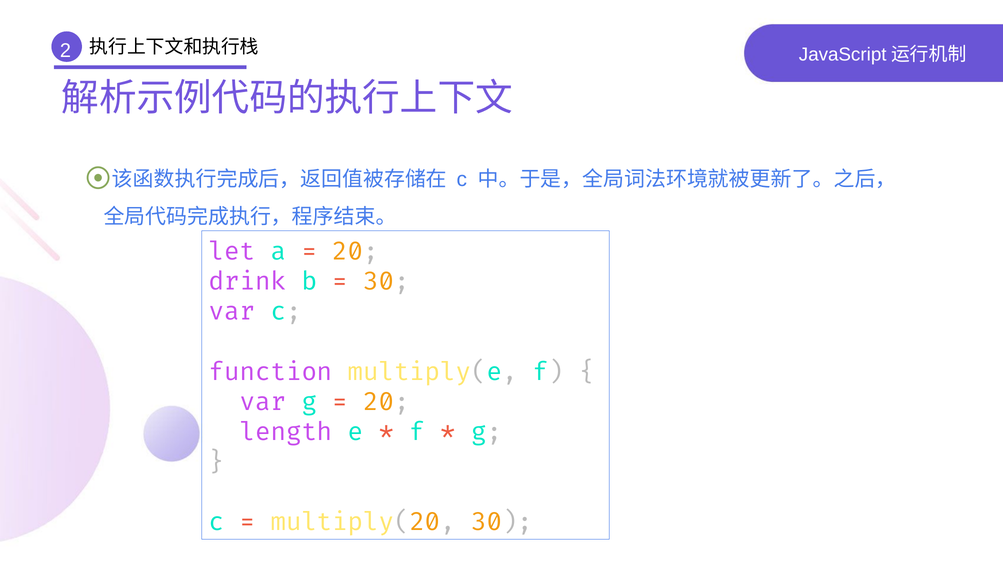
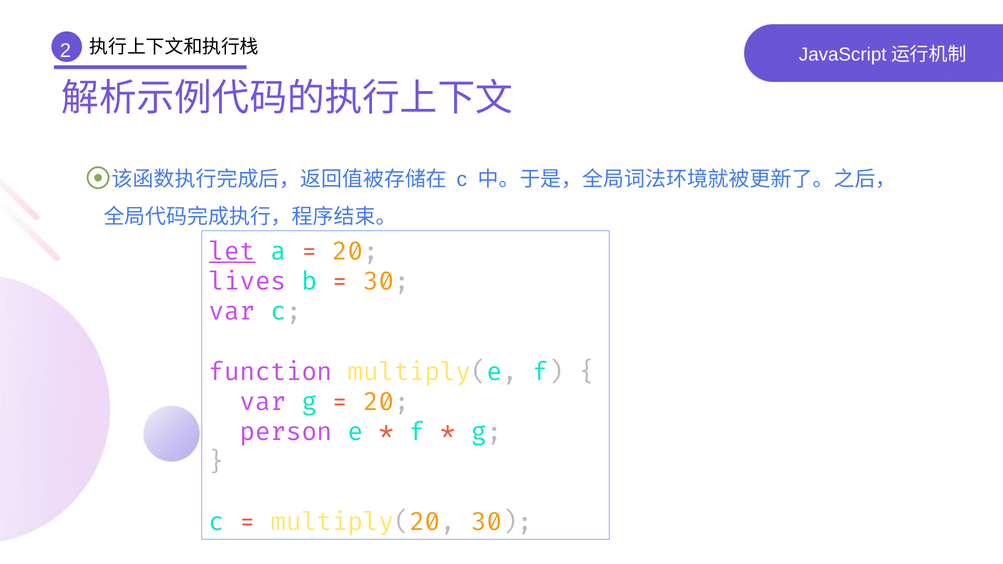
let underline: none -> present (232, 252)
drink: drink -> lives (248, 282)
length: length -> person (286, 432)
